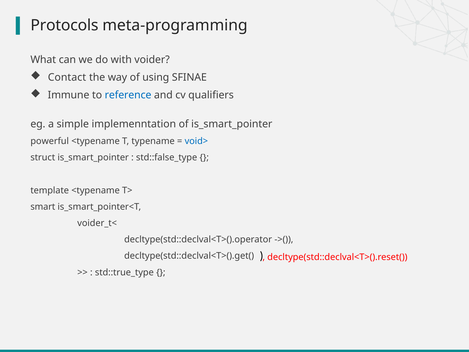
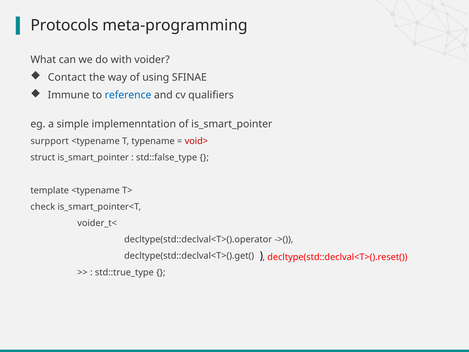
powerful: powerful -> surpport (50, 141)
void> colour: blue -> red (196, 141)
smart: smart -> check (43, 207)
